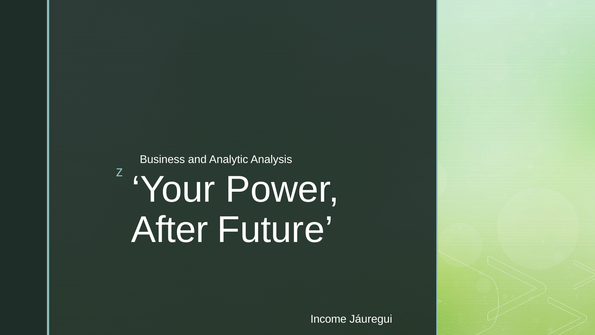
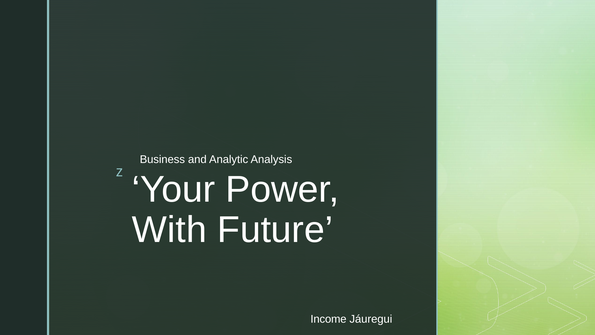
After: After -> With (169, 230)
